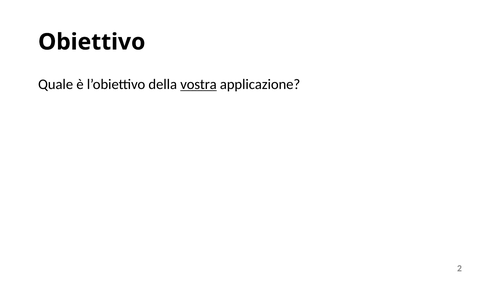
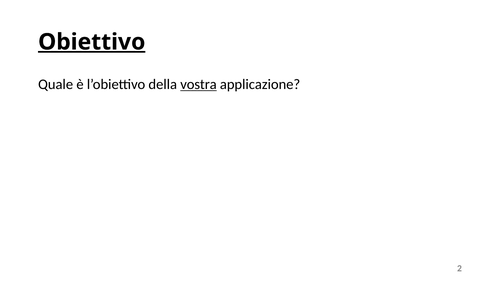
Obiettivo underline: none -> present (92, 42)
